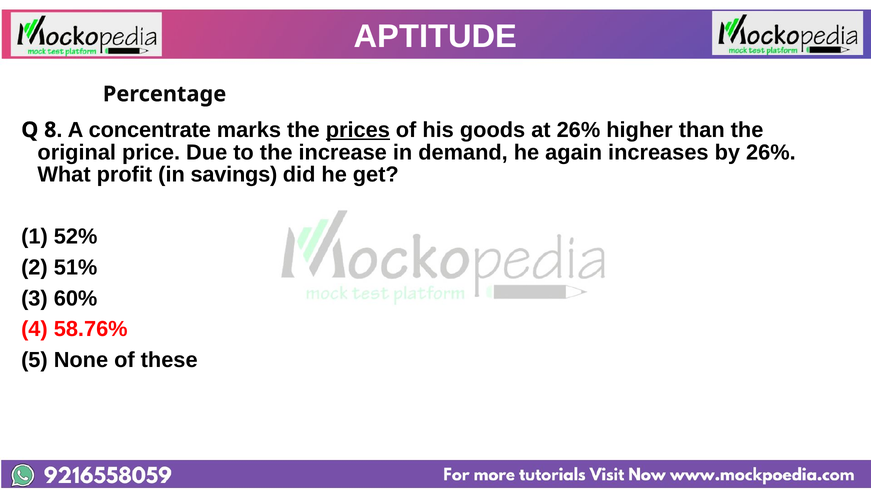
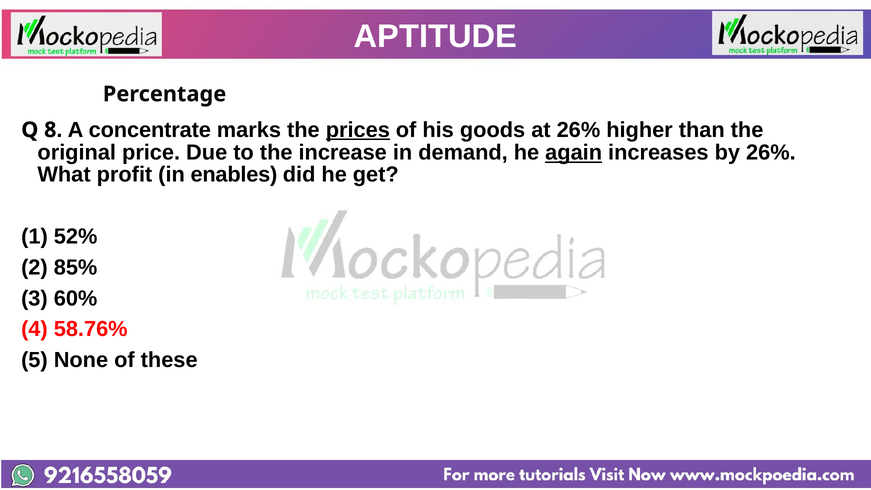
again underline: none -> present (574, 153)
savings: savings -> enables (234, 175)
51%: 51% -> 85% (76, 267)
